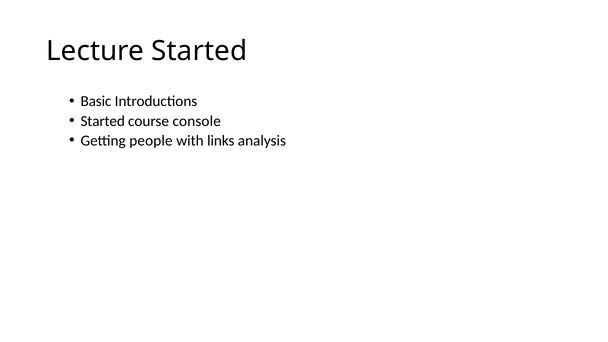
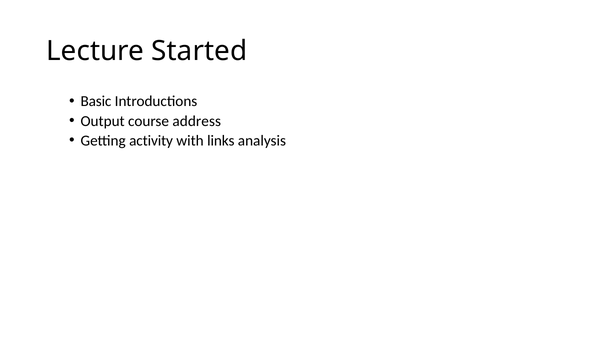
Started: Started -> Output (103, 121)
console: console -> address (197, 121)
people: people -> activity (151, 141)
